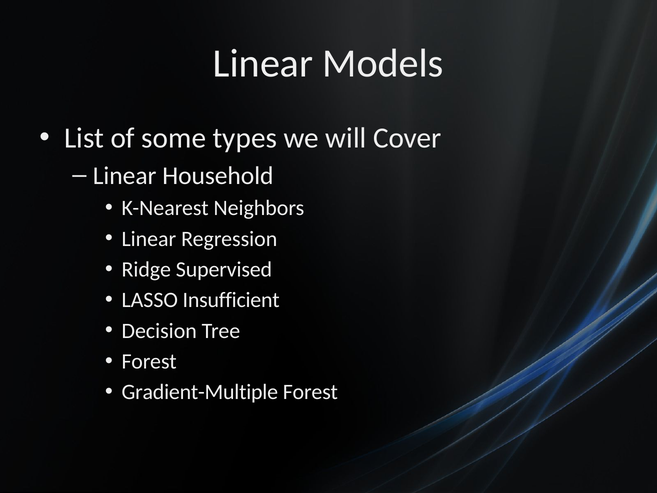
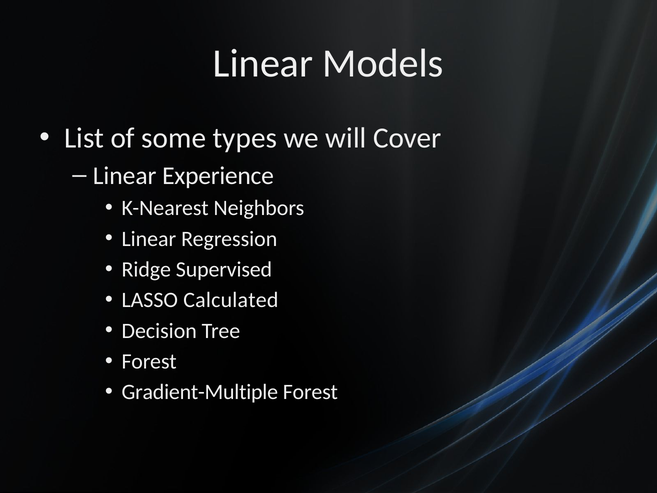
Household: Household -> Experience (218, 176)
Insufficient: Insufficient -> Calculated (231, 300)
